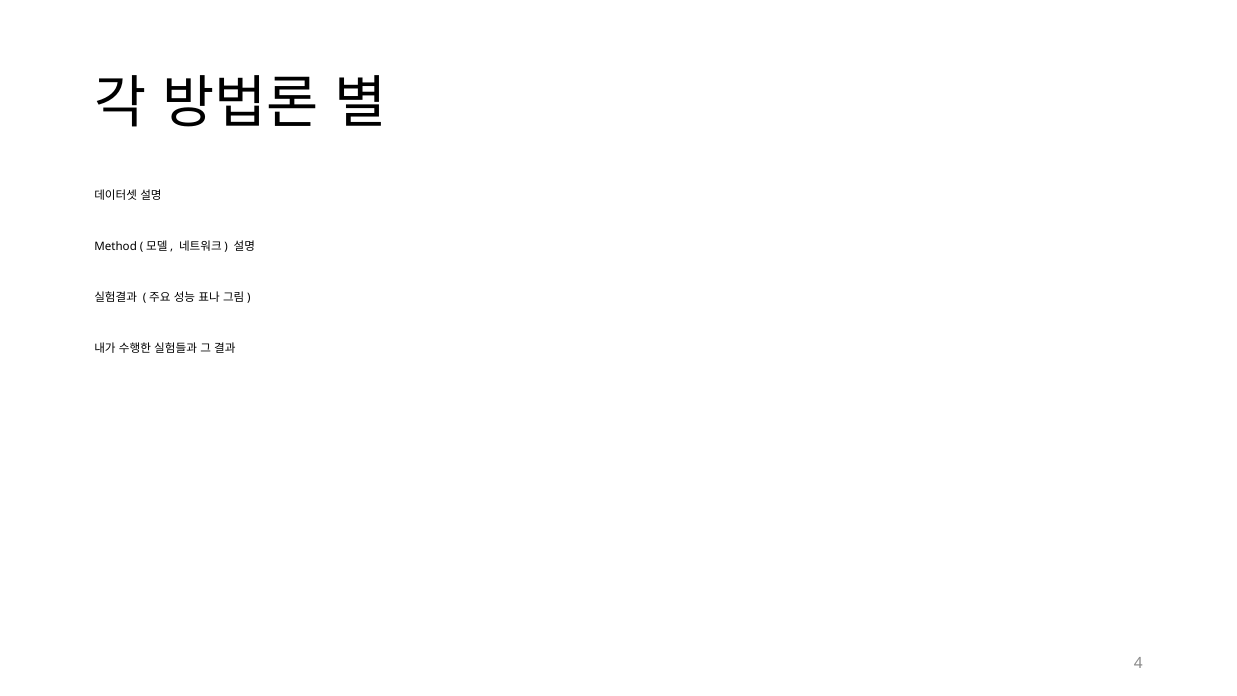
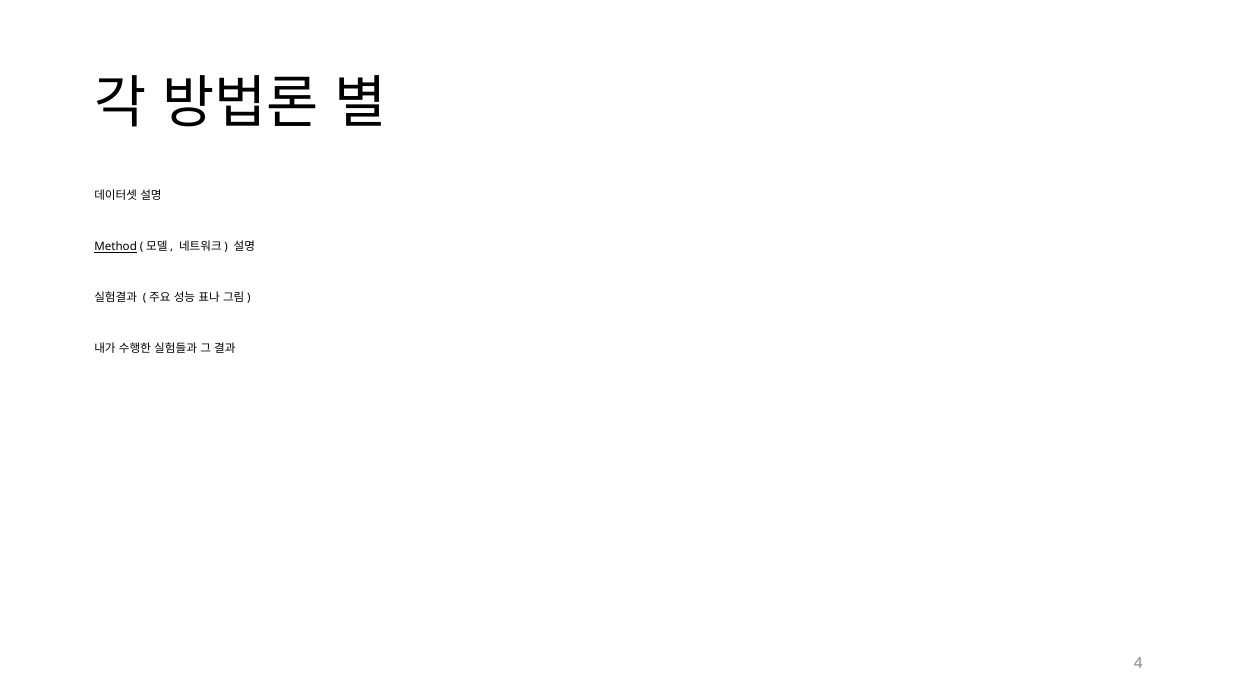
Method underline: none -> present (116, 247)
